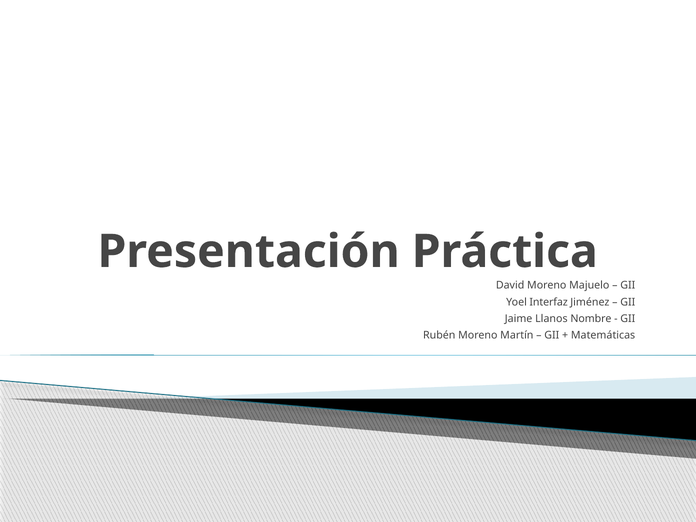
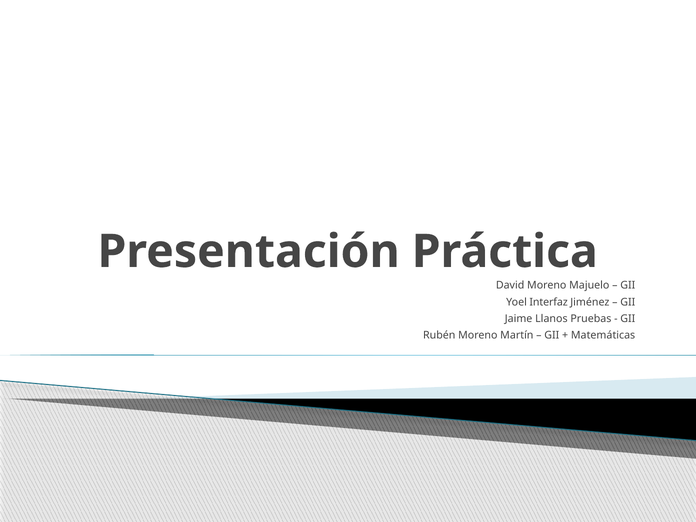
Nombre: Nombre -> Pruebas (591, 319)
